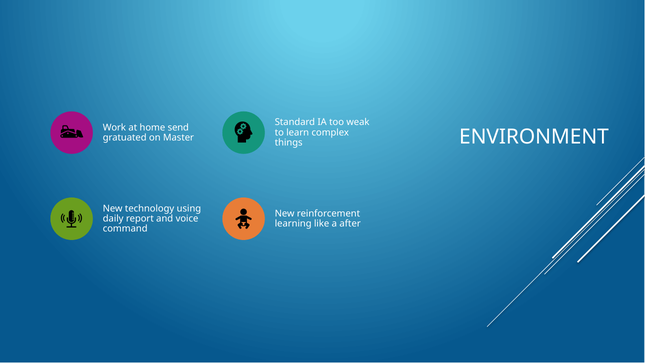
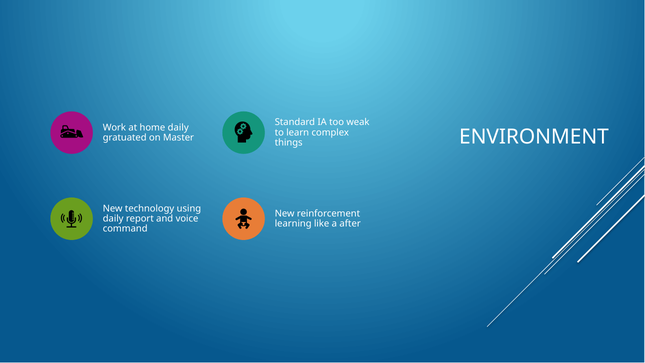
home send: send -> daily (178, 127)
